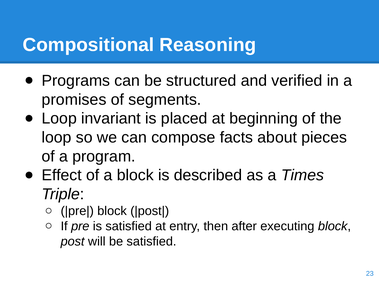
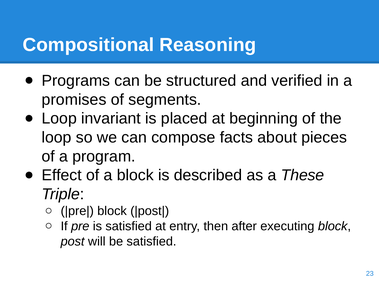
Times: Times -> These (303, 175)
